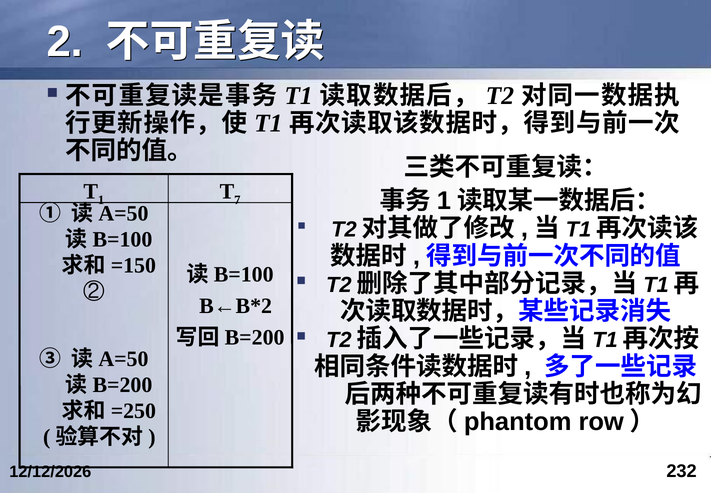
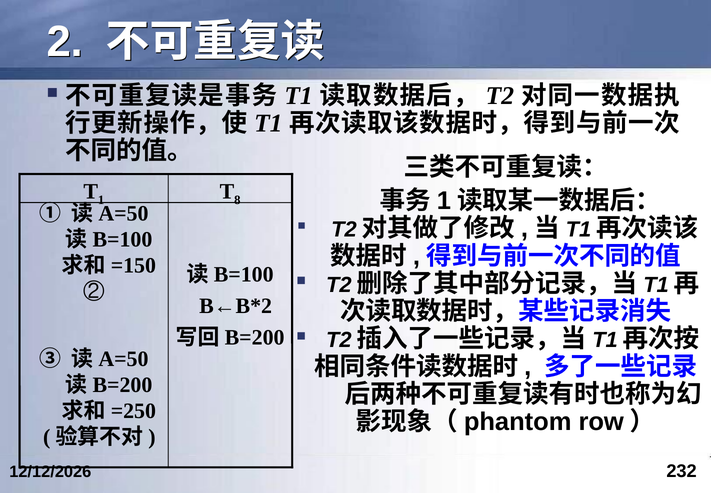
7: 7 -> 8 (237, 200)
